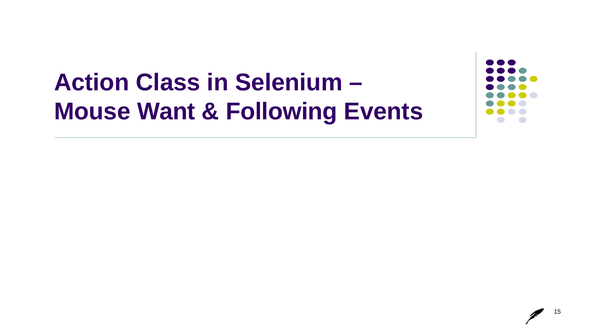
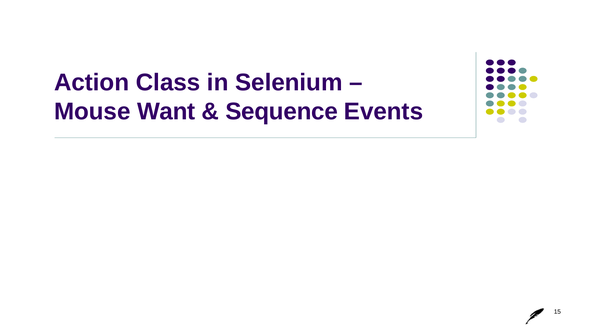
Following: Following -> Sequence (282, 111)
